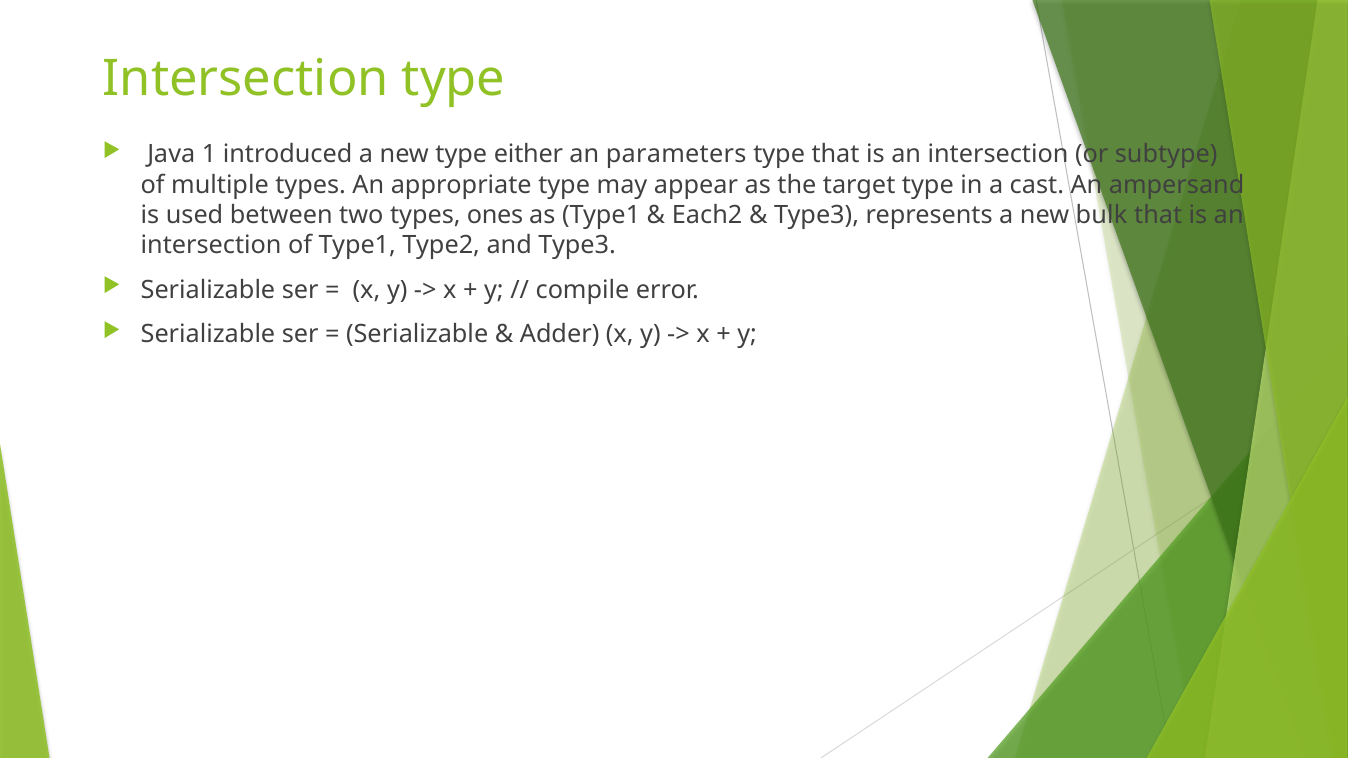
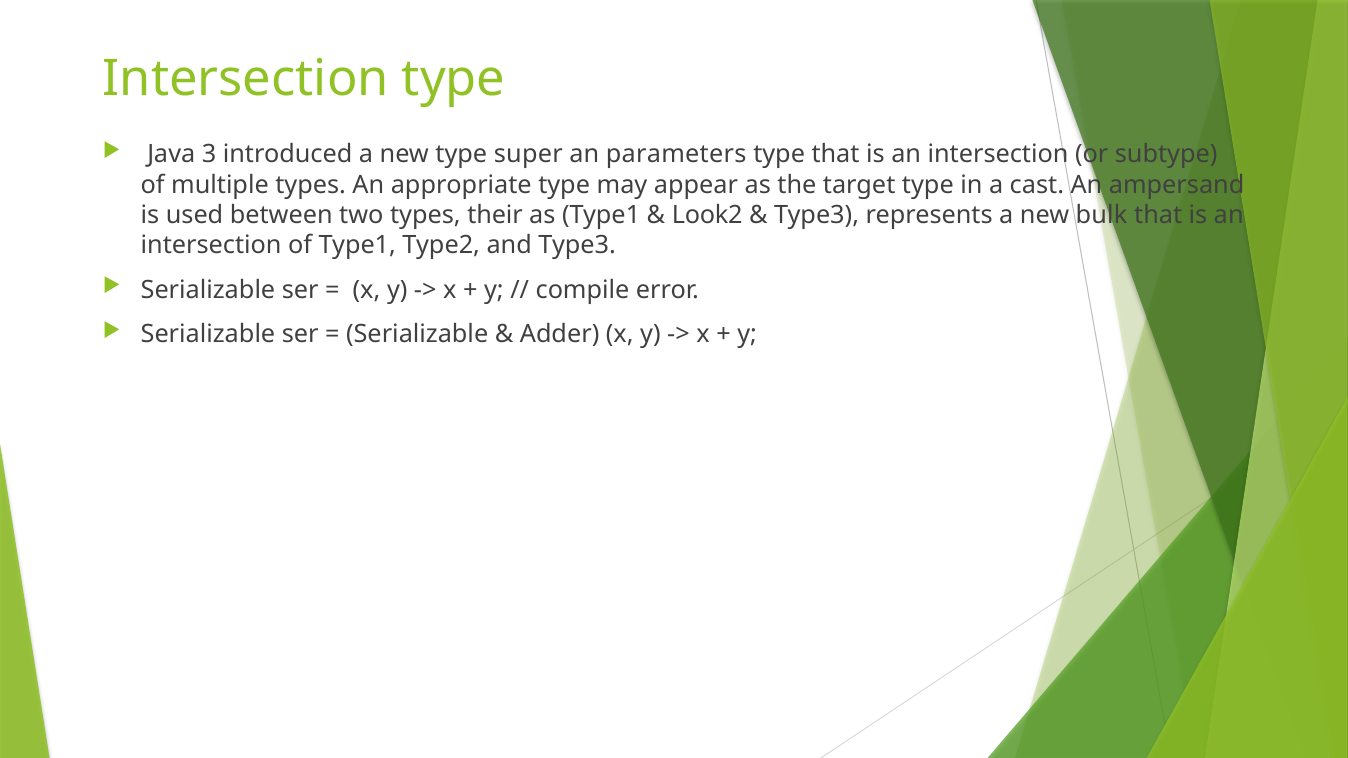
1: 1 -> 3 (209, 155)
either: either -> super (528, 155)
ones: ones -> their (495, 215)
Each2: Each2 -> Look2 (707, 215)
